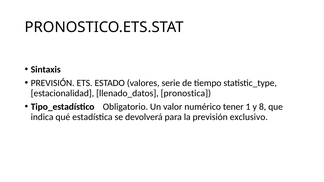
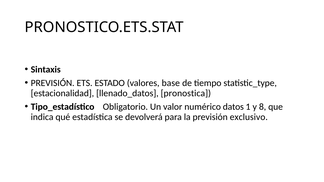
serie: serie -> base (171, 83)
tener: tener -> datos (233, 107)
